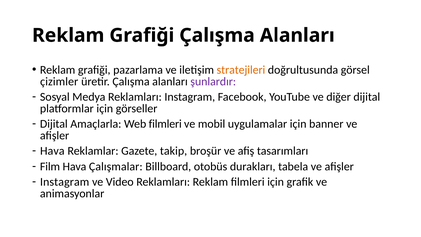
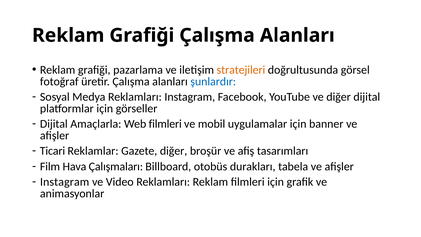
çizimler: çizimler -> fotoğraf (59, 81)
şunlardır colour: purple -> blue (213, 81)
Hava: Hava -> Ticari (52, 151)
Gazete takip: takip -> diğer (174, 151)
Çalışmalar: Çalışmalar -> Çalışmaları (116, 166)
